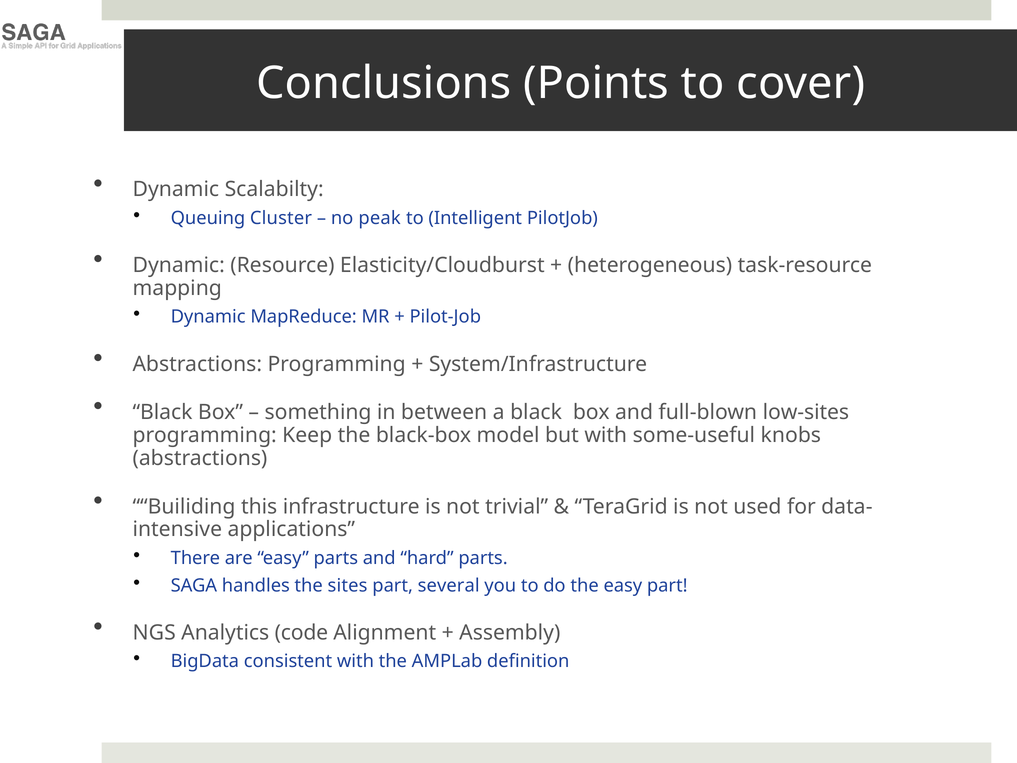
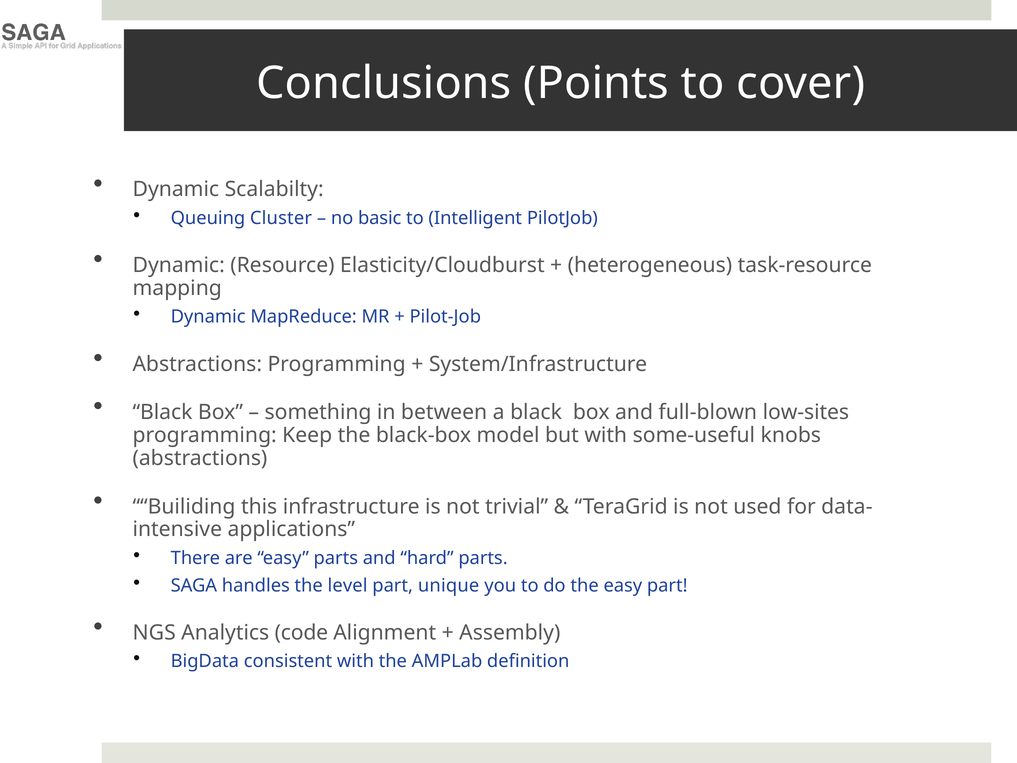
peak: peak -> basic (380, 218)
sites: sites -> level (348, 585)
several: several -> unique (449, 585)
